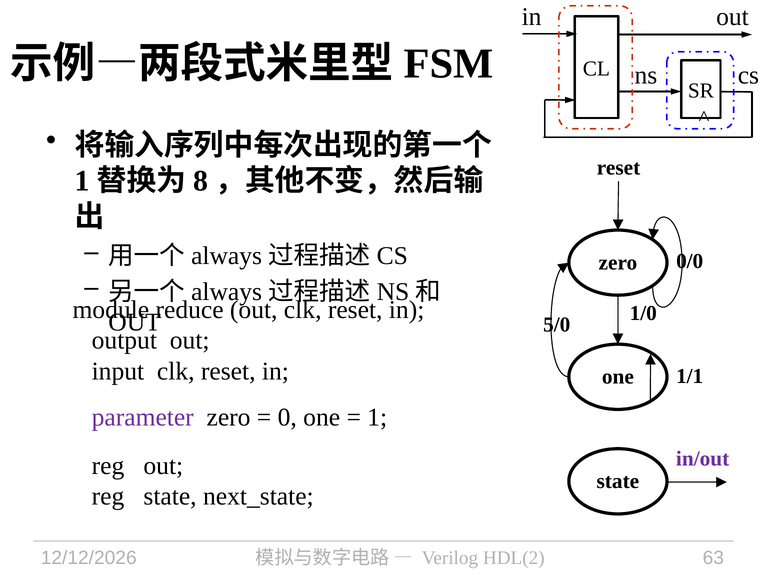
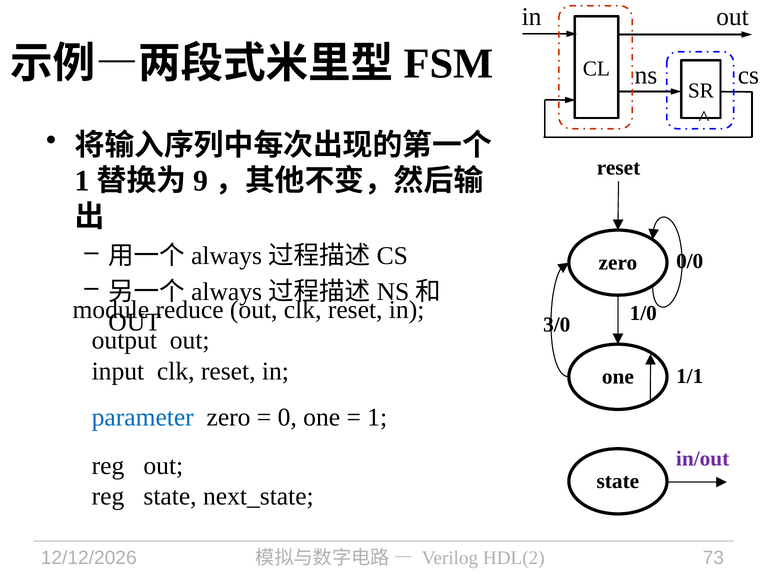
8: 8 -> 9 (201, 181)
5/0: 5/0 -> 3/0 (557, 325)
parameter colour: purple -> blue (143, 417)
63: 63 -> 73 (713, 558)
